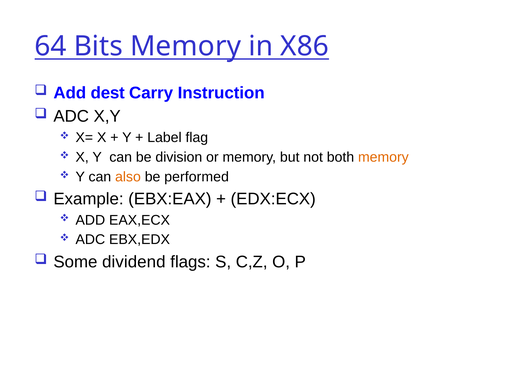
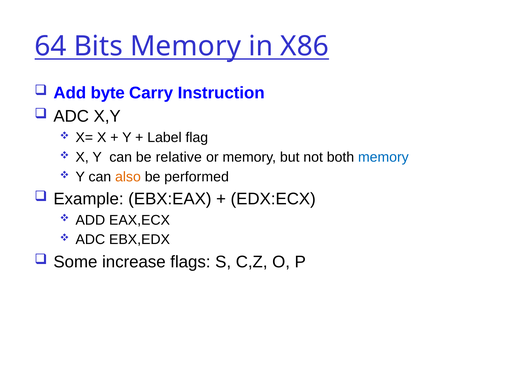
dest: dest -> byte (108, 93)
division: division -> relative (179, 157)
memory colour: orange -> blue (383, 157)
dividend: dividend -> increase (134, 262)
